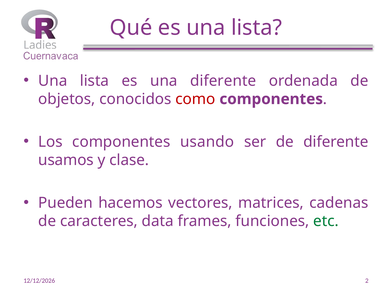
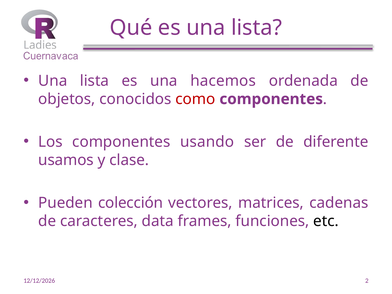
una diferente: diferente -> hacemos (223, 81)
hacemos: hacemos -> colección (131, 203)
etc colour: green -> black (326, 221)
